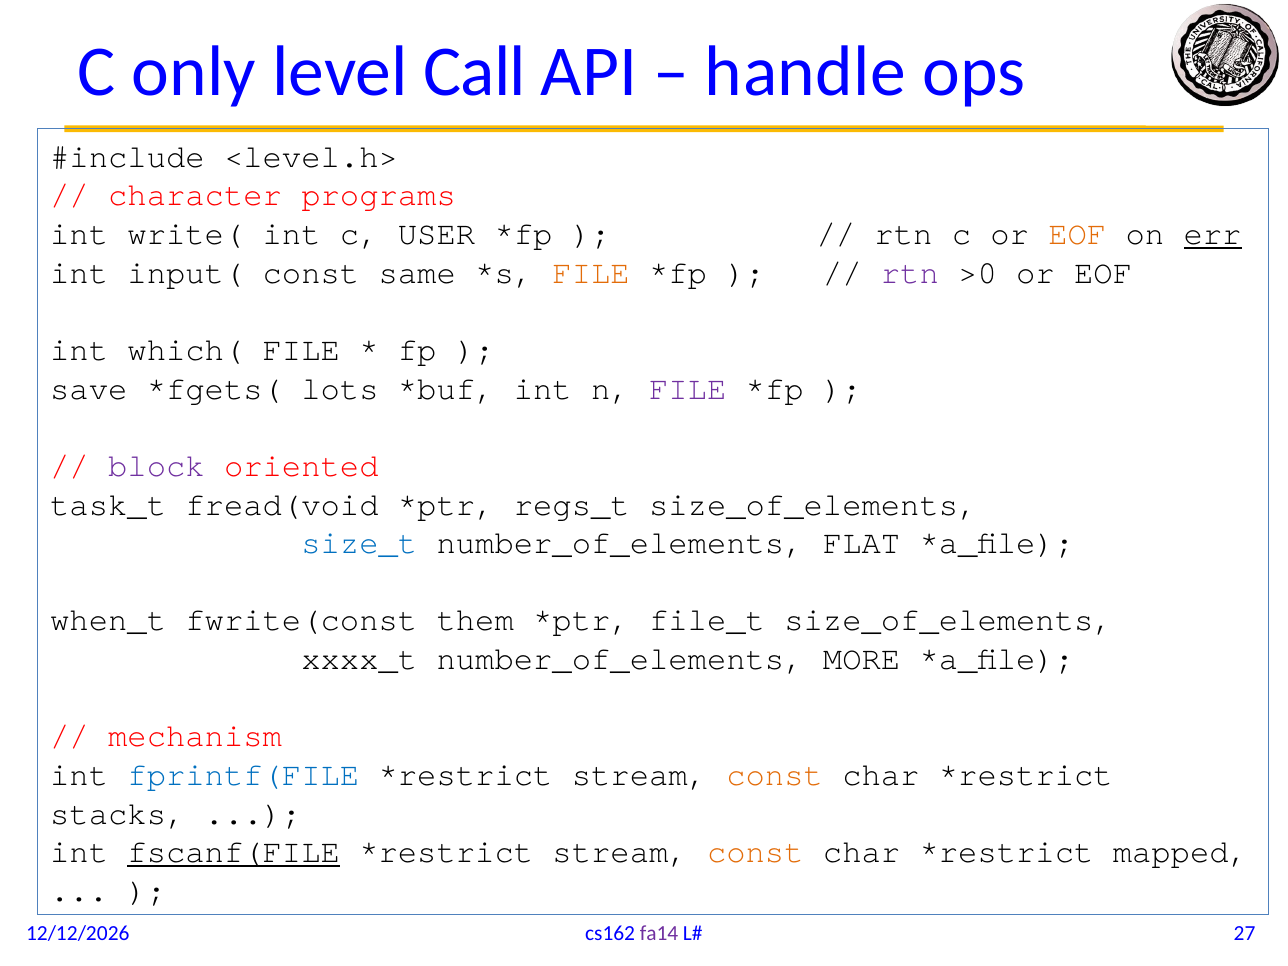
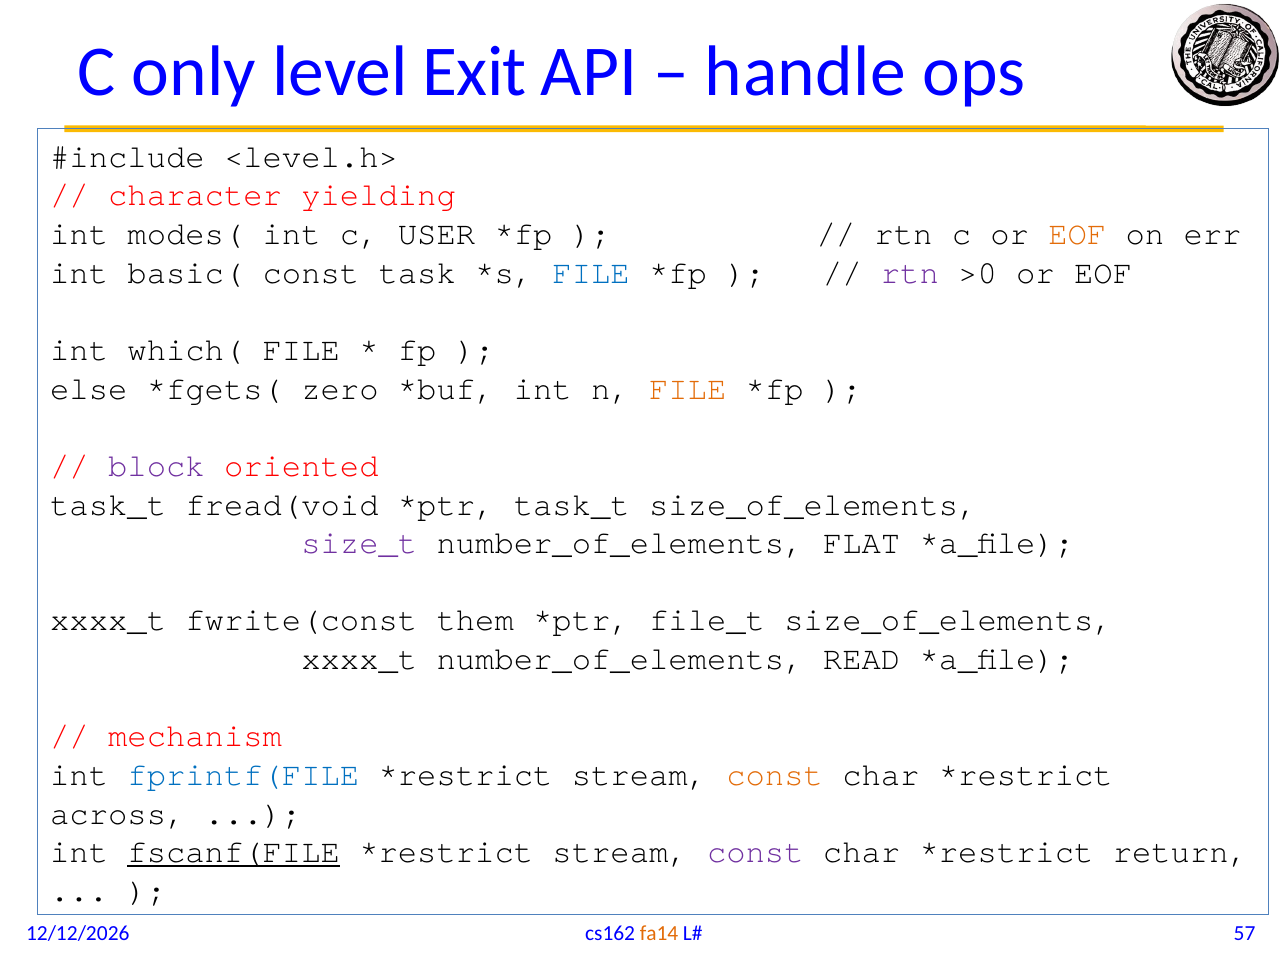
Call: Call -> Exit (475, 72)
programs: programs -> yielding (379, 195)
write(: write( -> modes( (185, 234)
err underline: present -> none (1213, 234)
input(: input( -> basic( (185, 273)
same: same -> task (417, 273)
FILE colour: orange -> blue (591, 273)
save: save -> else (89, 389)
lots: lots -> zero (340, 389)
FILE colour: purple -> orange (688, 389)
regs_t: regs_t -> task_t (572, 504)
size_t colour: blue -> purple (359, 543)
when_t: when_t -> xxxx_t (108, 620)
MORE: MORE -> READ (862, 659)
stacks: stacks -> across (118, 814)
const colour: orange -> purple (755, 852)
mapped: mapped -> return (1180, 852)
fa14 colour: purple -> orange (659, 933)
27: 27 -> 57 (1245, 933)
